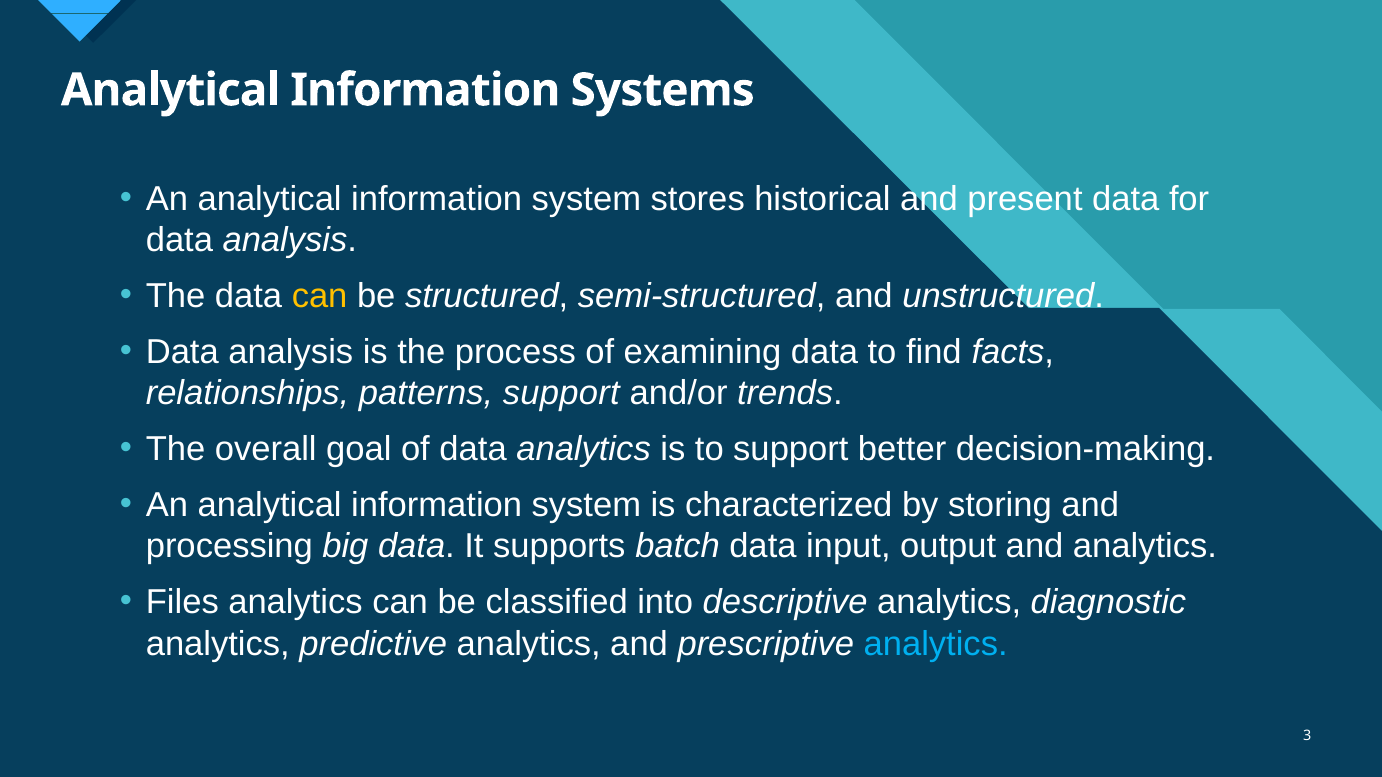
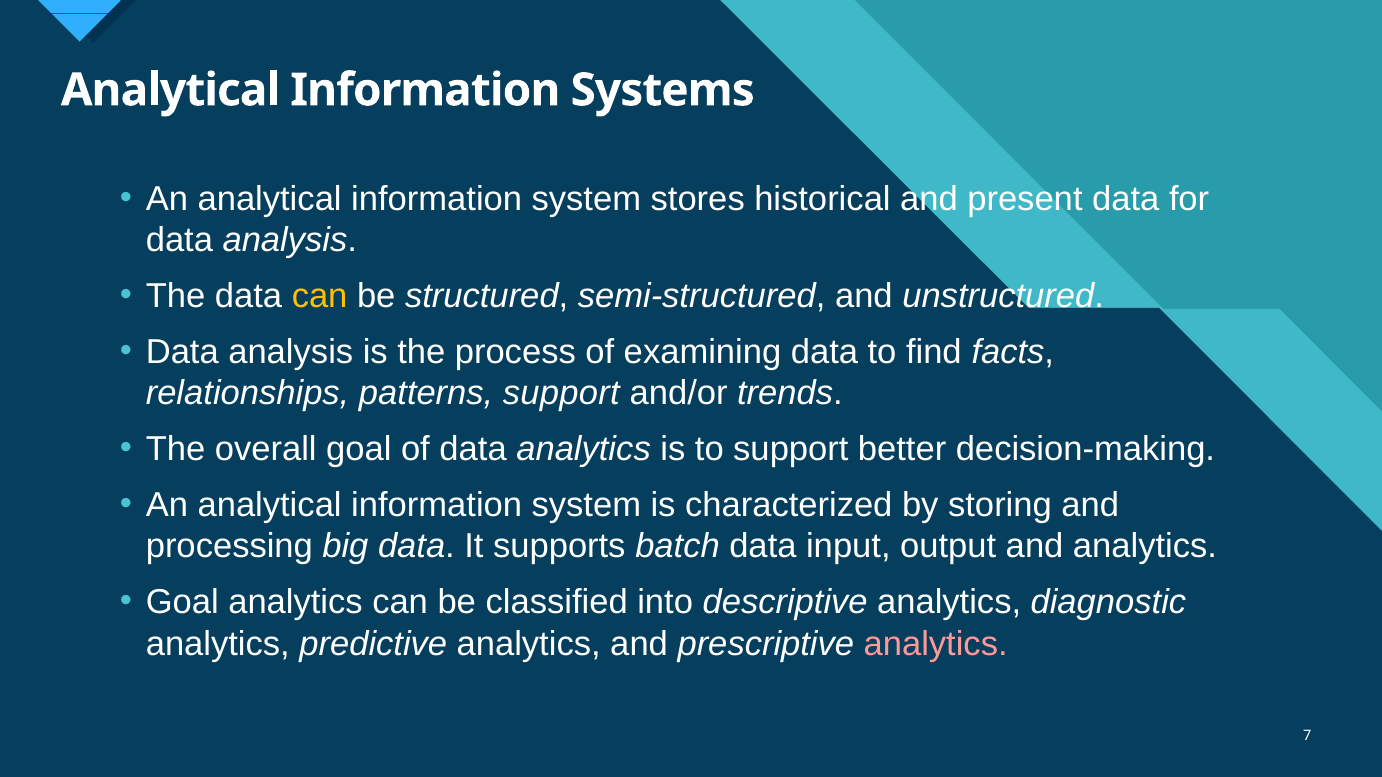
Files: Files -> Goal (182, 603)
analytics colour: light blue -> pink (936, 644)
3: 3 -> 7 (1307, 736)
